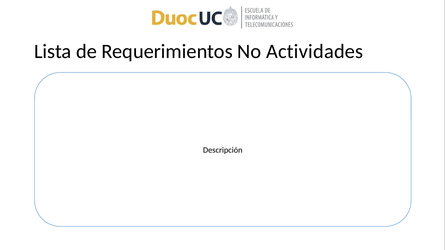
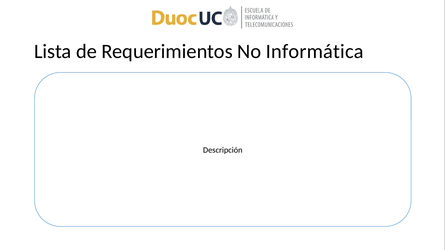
Actividades: Actividades -> Informática (315, 52)
